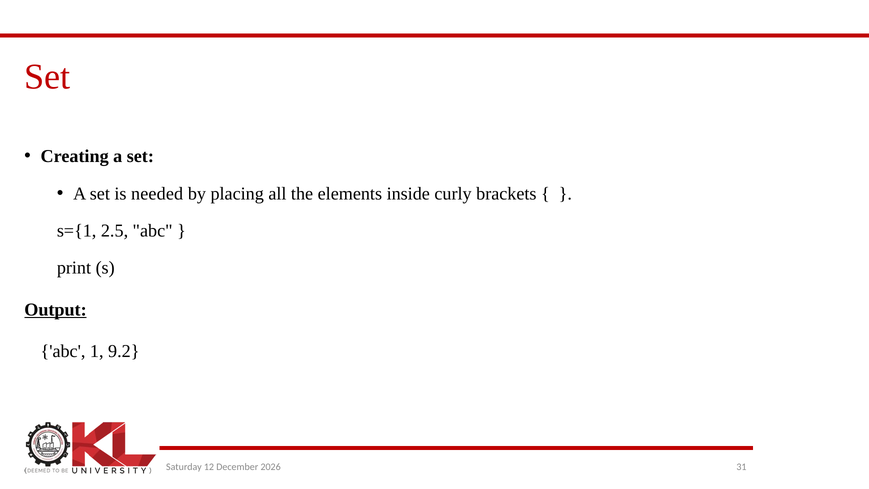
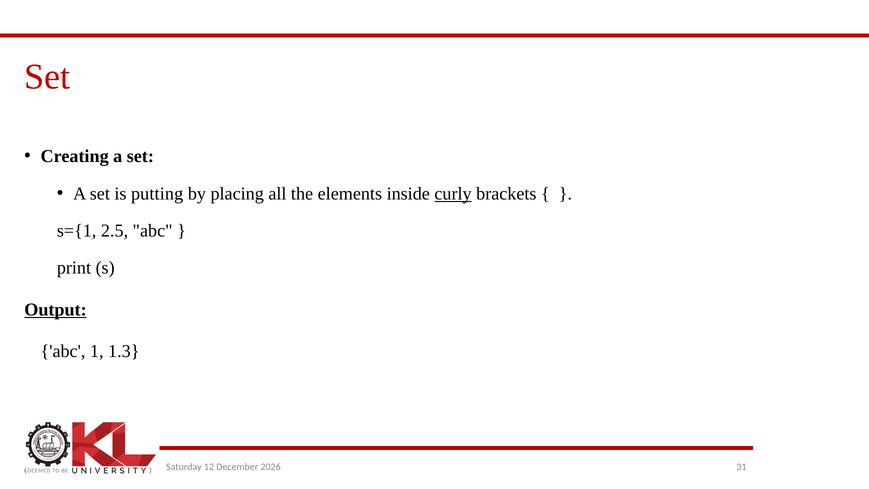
needed: needed -> putting (157, 194)
curly underline: none -> present (453, 194)
9.2: 9.2 -> 1.3 (124, 351)
